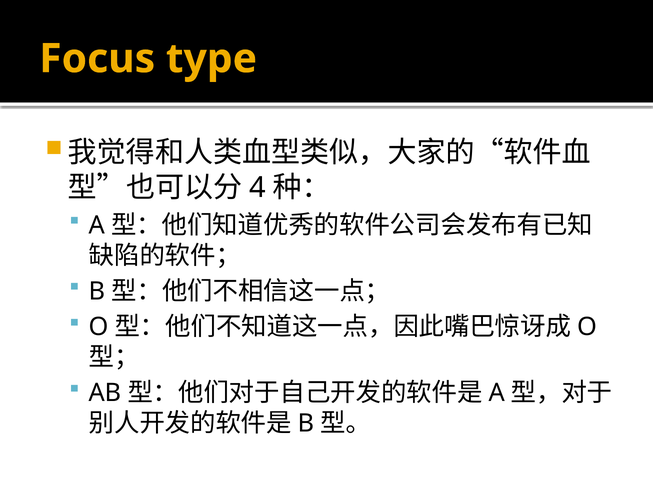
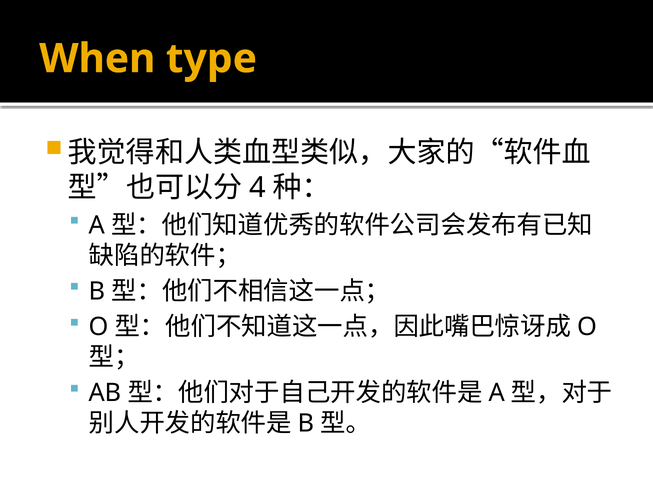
Focus: Focus -> When (97, 59)
